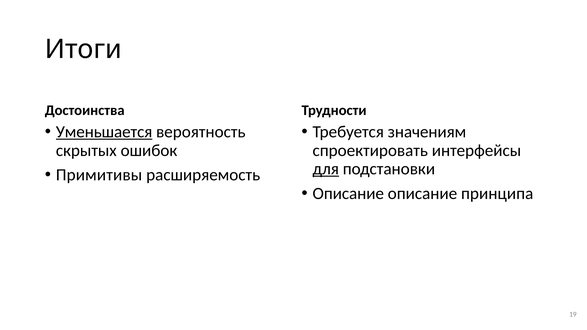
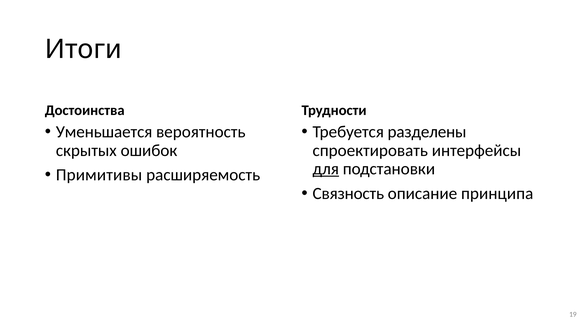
Уменьшается underline: present -> none (104, 132)
значениям: значениям -> разделены (427, 132)
Описание: Описание -> Связность (348, 194)
